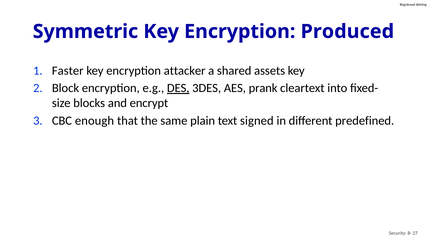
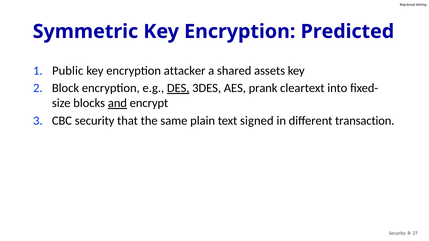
Produced: Produced -> Predicted (347, 32)
Faster: Faster -> Public (68, 71)
and underline: none -> present (117, 103)
CBC enough: enough -> security (95, 121)
predefined: predefined -> transaction (365, 121)
